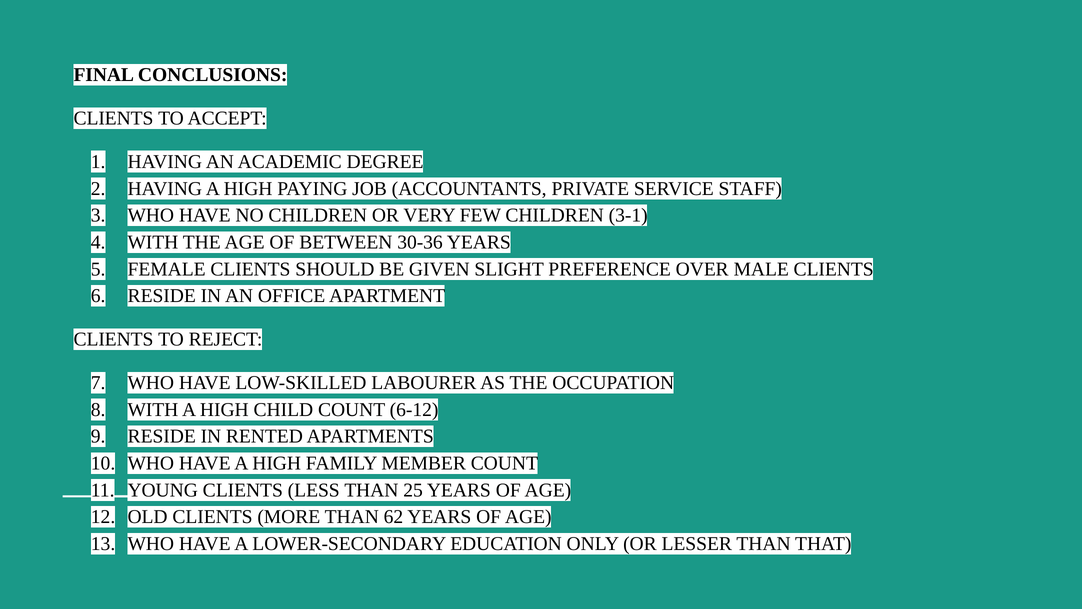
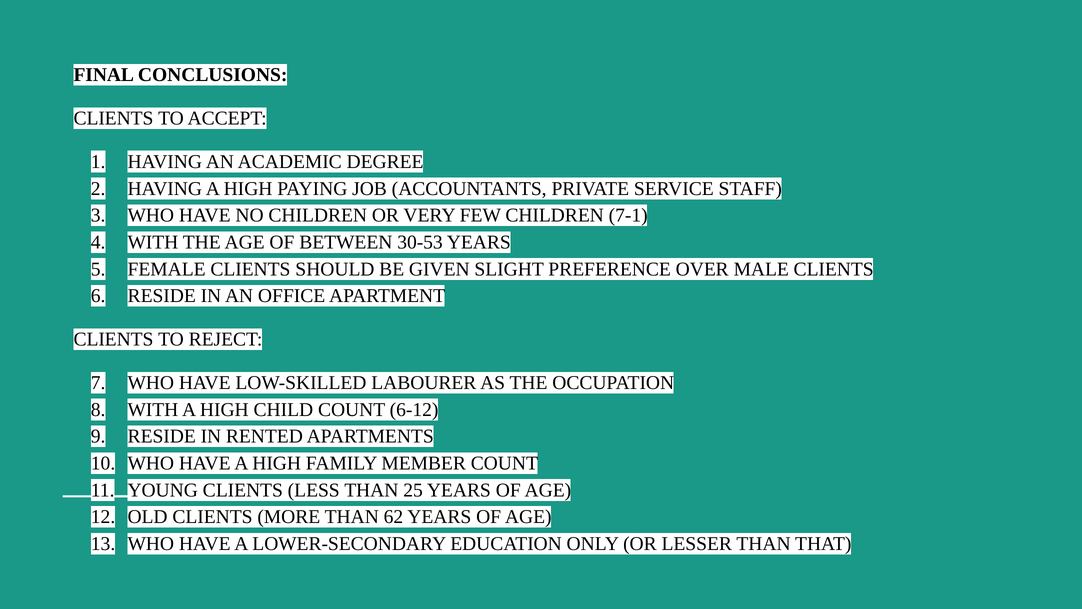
3-1: 3-1 -> 7-1 (628, 215)
30-36: 30-36 -> 30-53 (420, 242)
